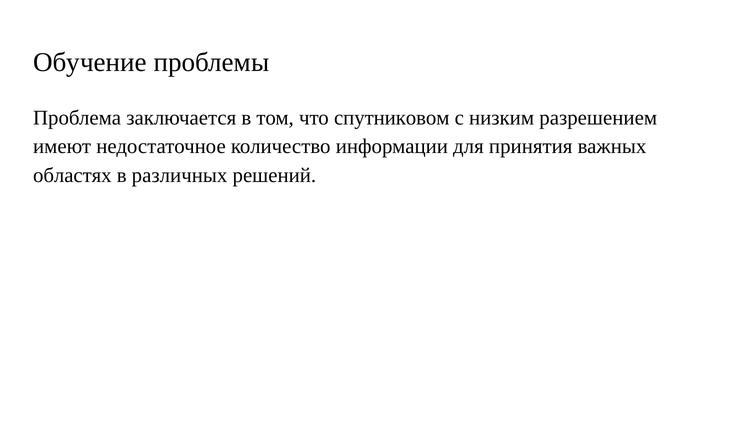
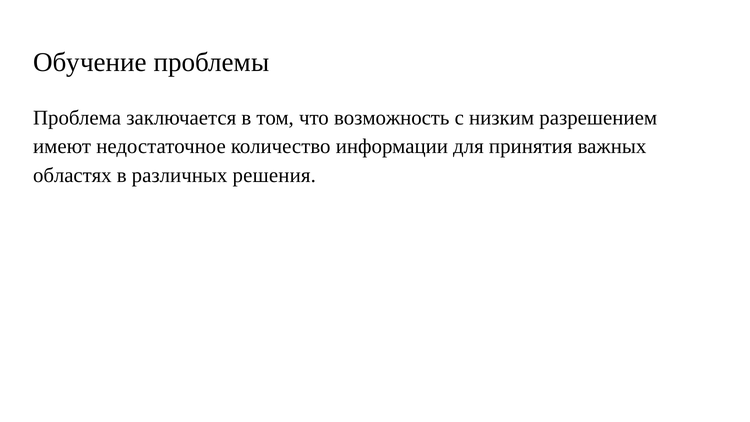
спутниковом: спутниковом -> возможность (392, 118)
решений: решений -> решения (274, 175)
